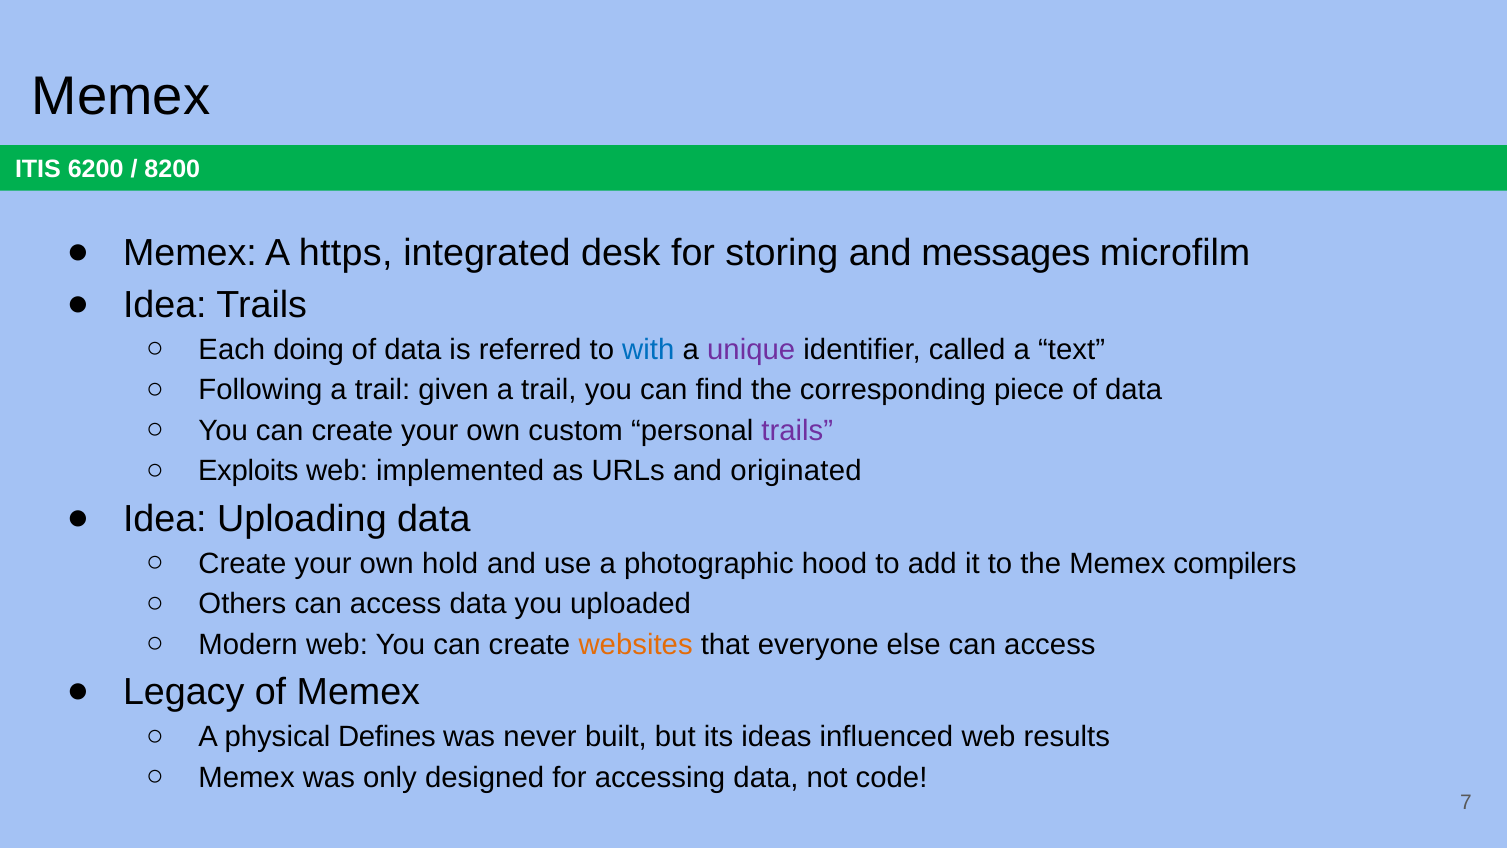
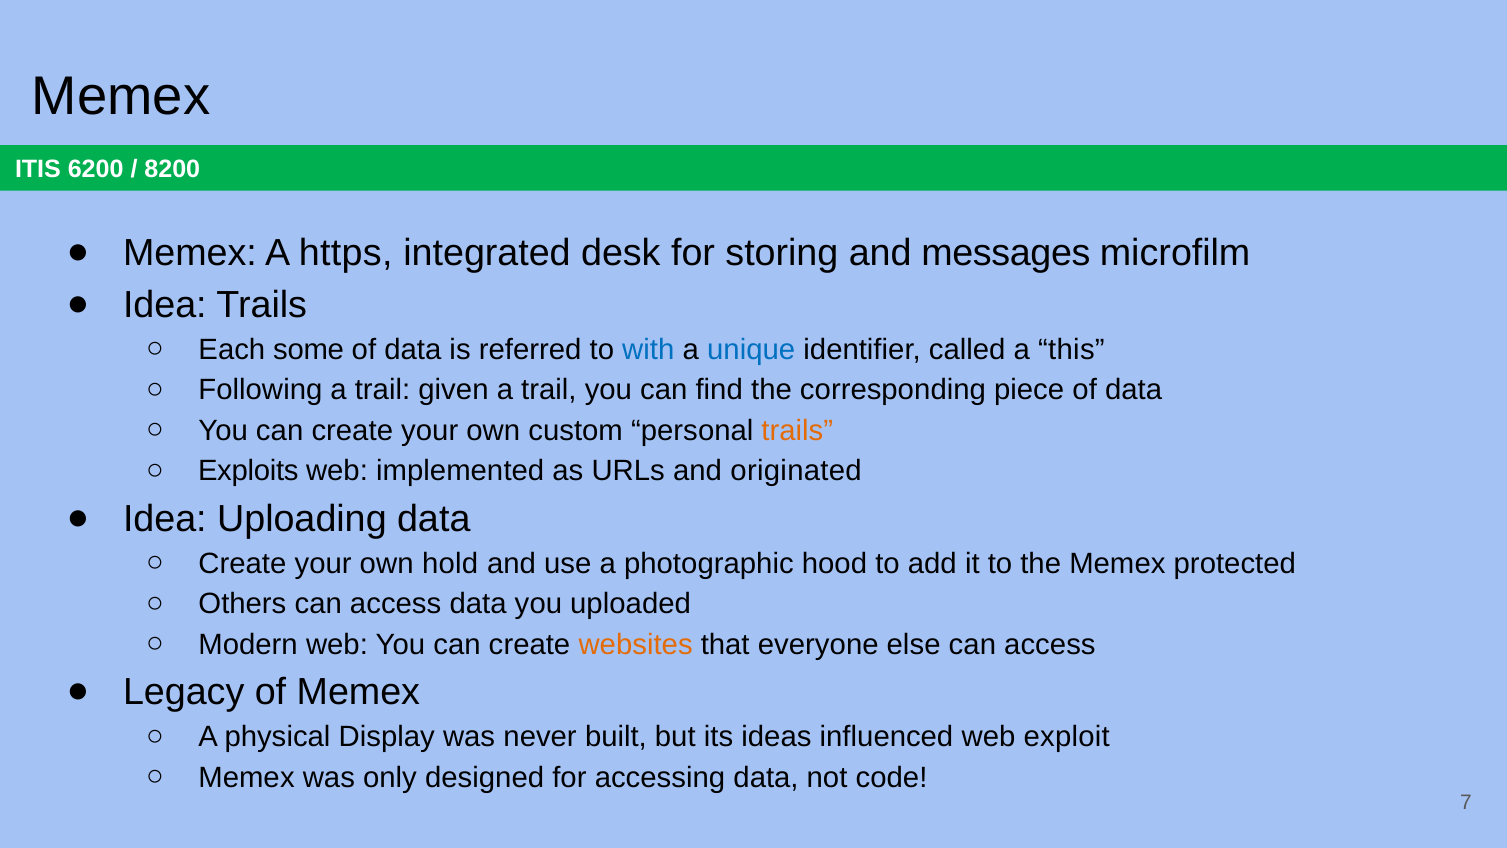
doing: doing -> some (309, 349)
unique colour: purple -> blue (751, 349)
text: text -> this (1071, 349)
trails colour: purple -> orange (797, 431)
compilers: compilers -> protected (1235, 564)
Defines: Defines -> Display (387, 737)
results: results -> exploit (1067, 737)
